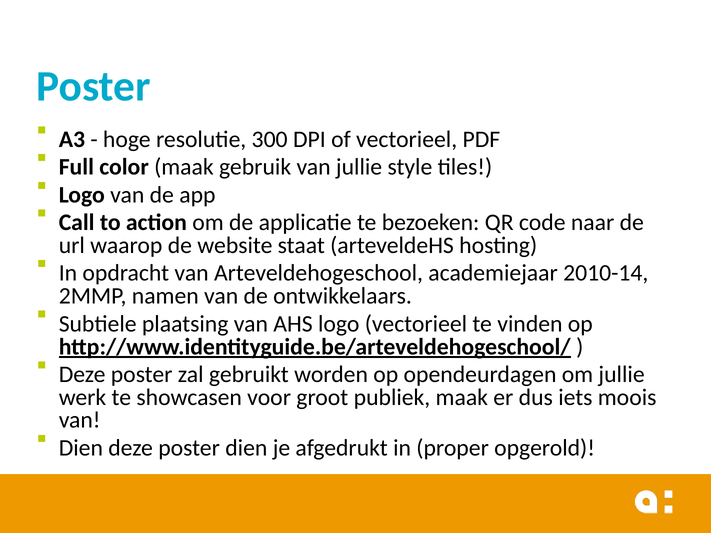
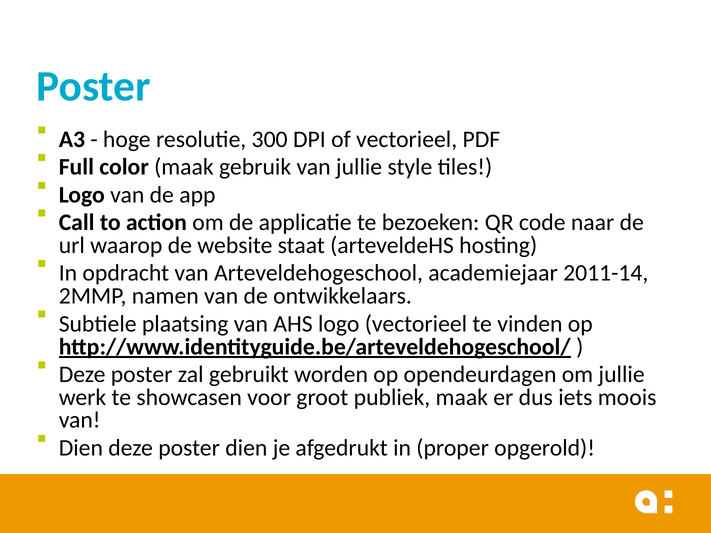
2010-14: 2010-14 -> 2011-14 (606, 273)
